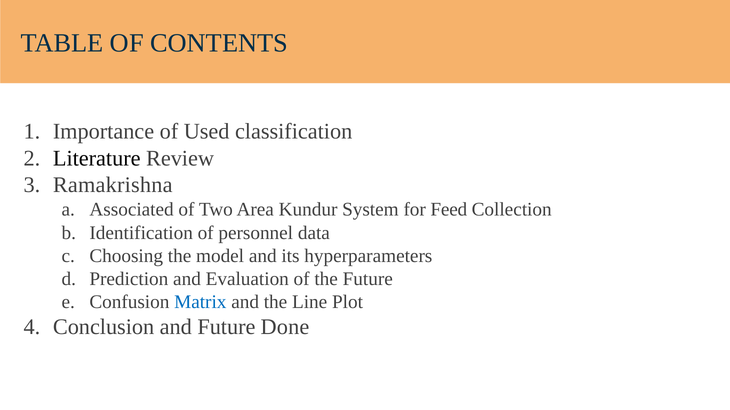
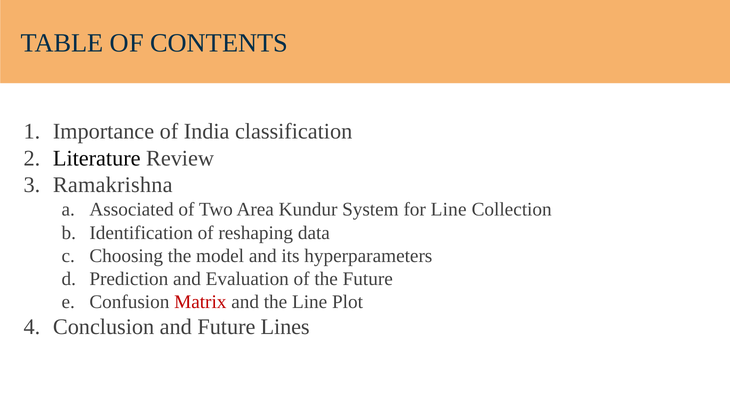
Used: Used -> India (207, 132)
for Feed: Feed -> Line (449, 210)
personnel: personnel -> reshaping (256, 233)
Matrix colour: blue -> red (200, 302)
Done: Done -> Lines (285, 328)
